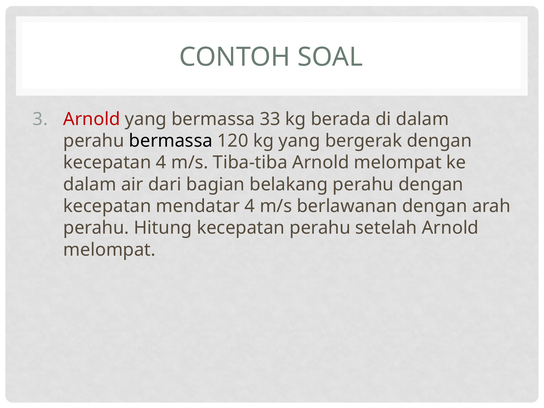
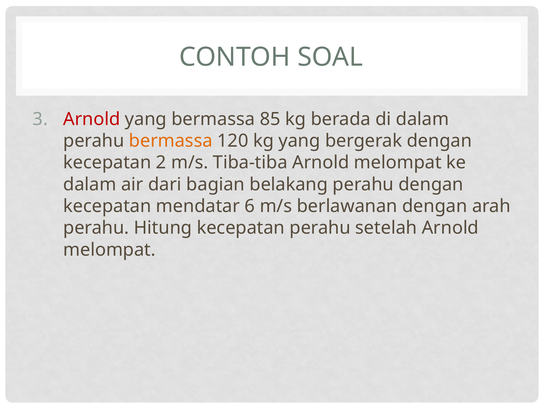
33: 33 -> 85 (270, 119)
bermassa colour: black -> orange (171, 141)
kecepatan 4: 4 -> 2 (161, 163)
mendatar 4: 4 -> 6 (250, 206)
